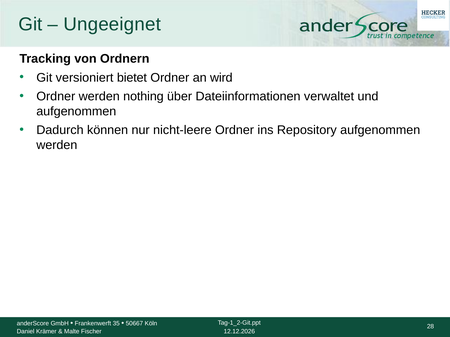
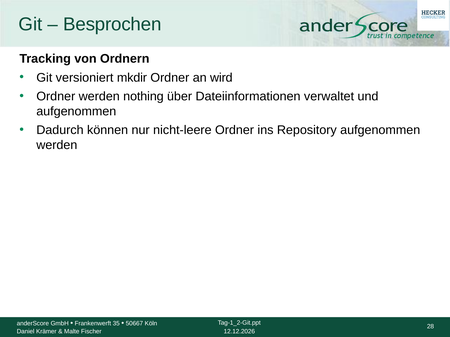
Ungeeignet: Ungeeignet -> Besprochen (112, 24)
bietet: bietet -> mkdir (132, 78)
